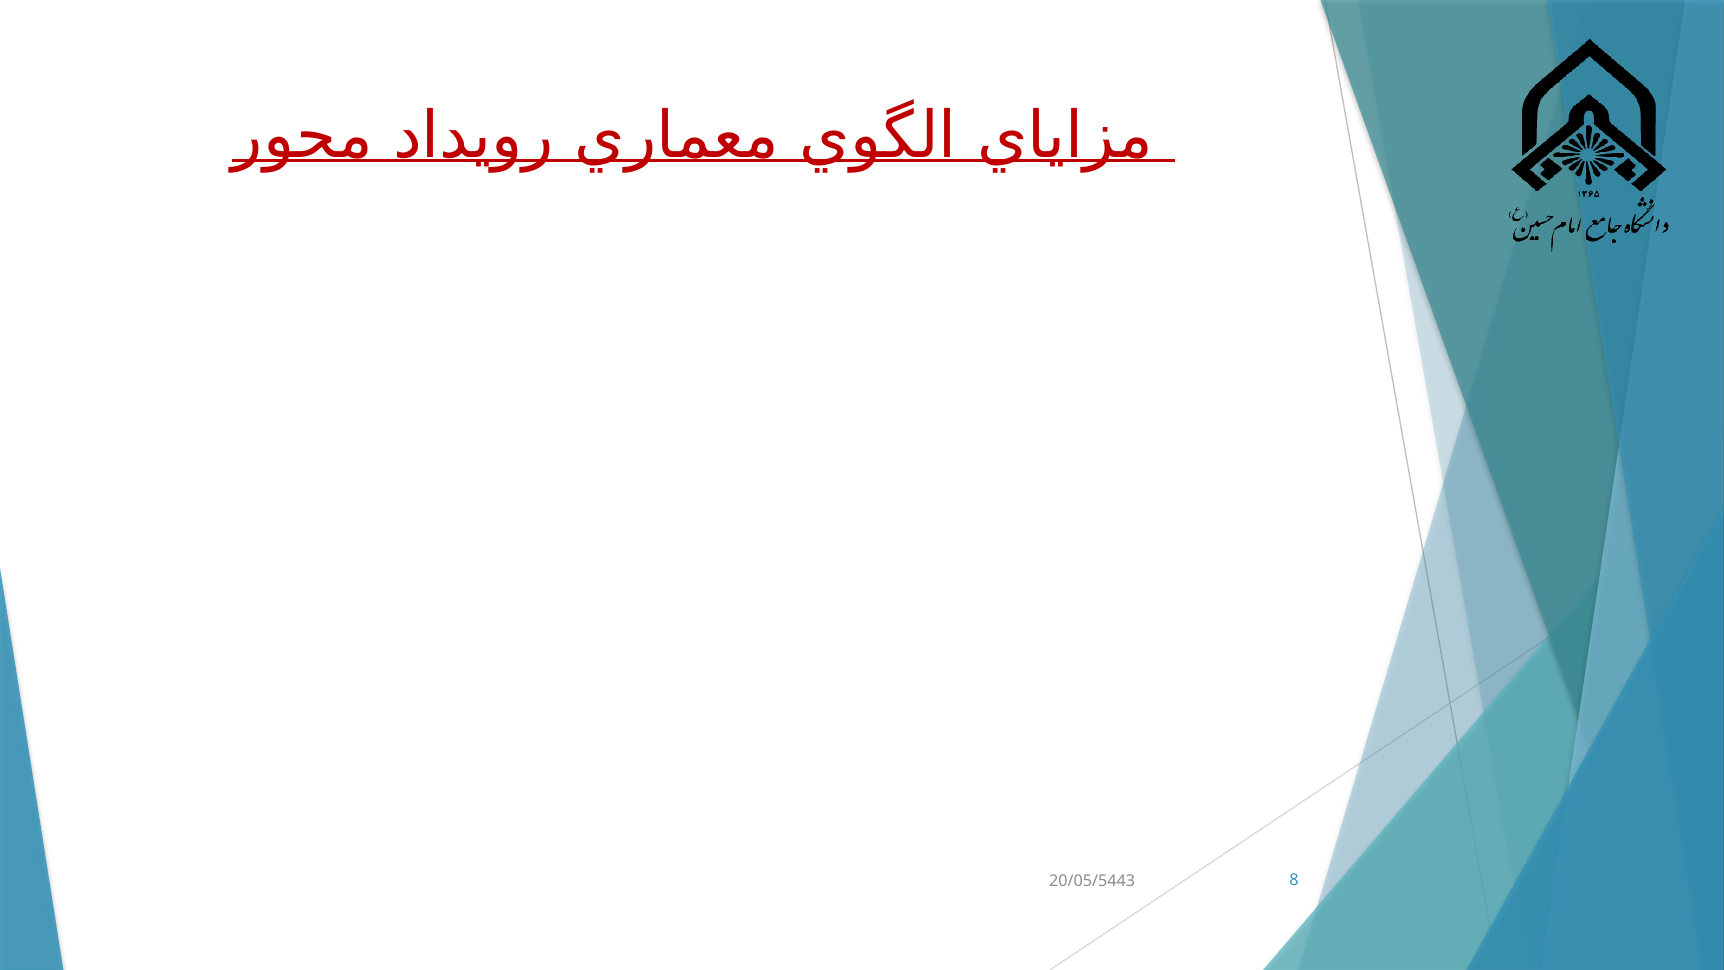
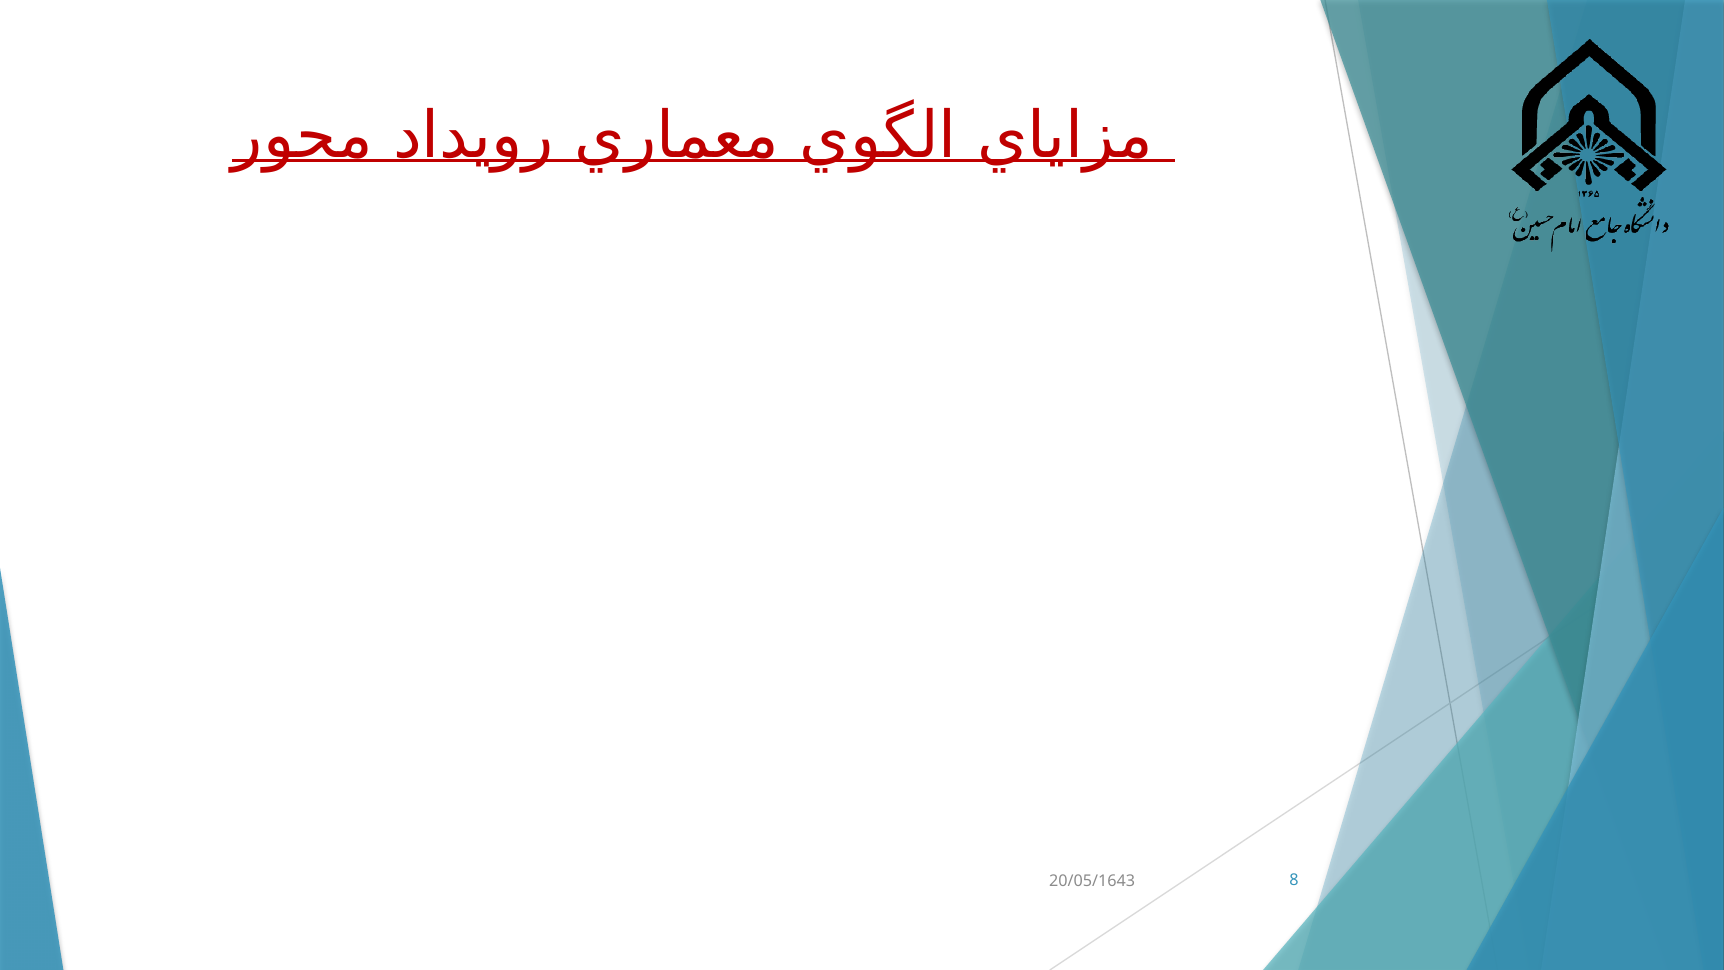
20/05/5443: 20/05/5443 -> 20/05/1643 (1092, 881)
